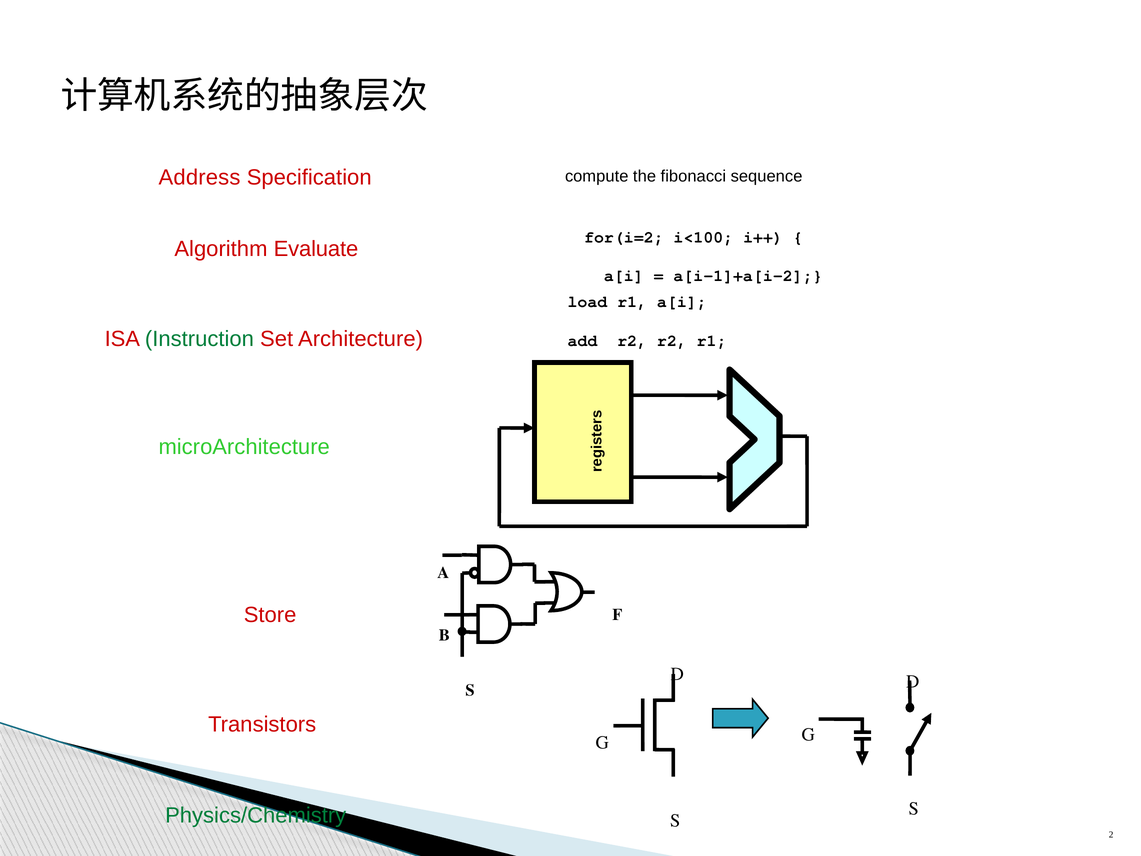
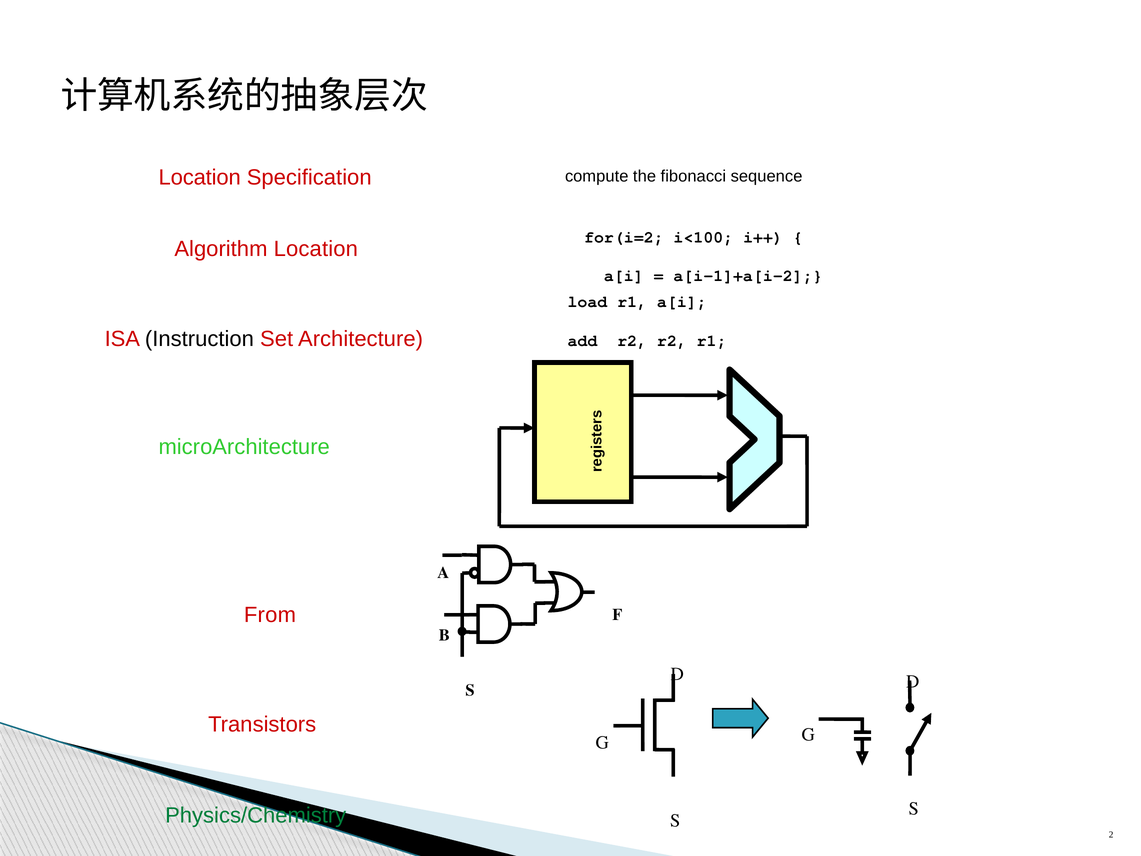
Address: Address -> Location (200, 177)
Algorithm Evaluate: Evaluate -> Location (316, 249)
Instruction colour: green -> black (199, 339)
Store: Store -> From (270, 615)
